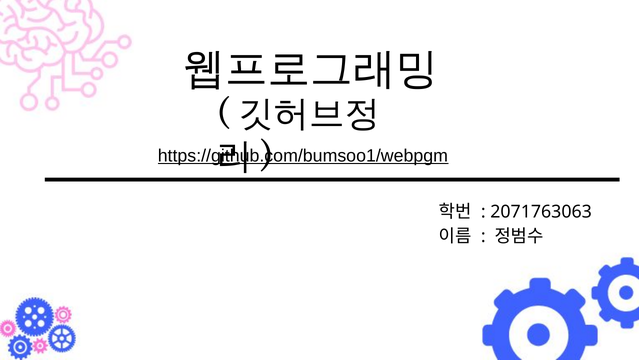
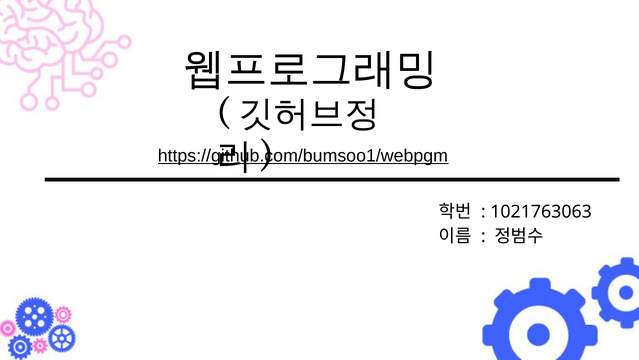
2071763063: 2071763063 -> 1021763063 (541, 212)
